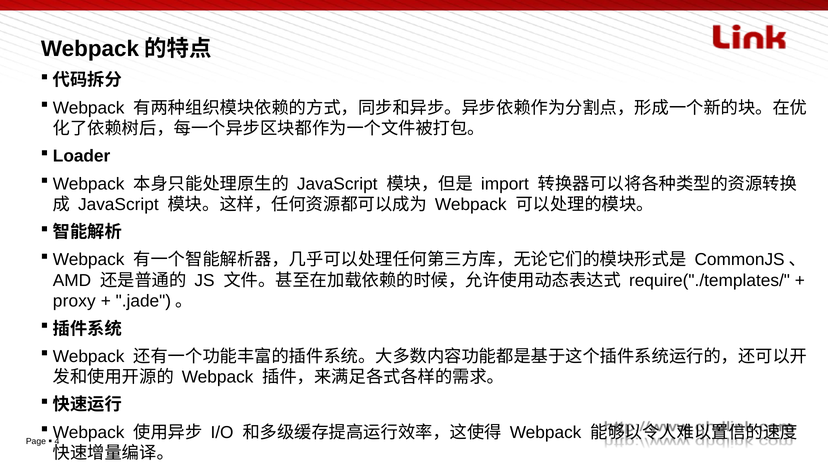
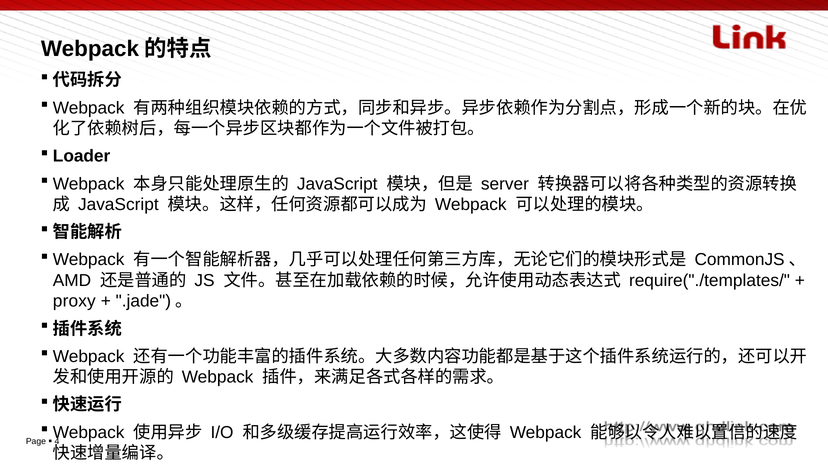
import: import -> server (505, 184)
